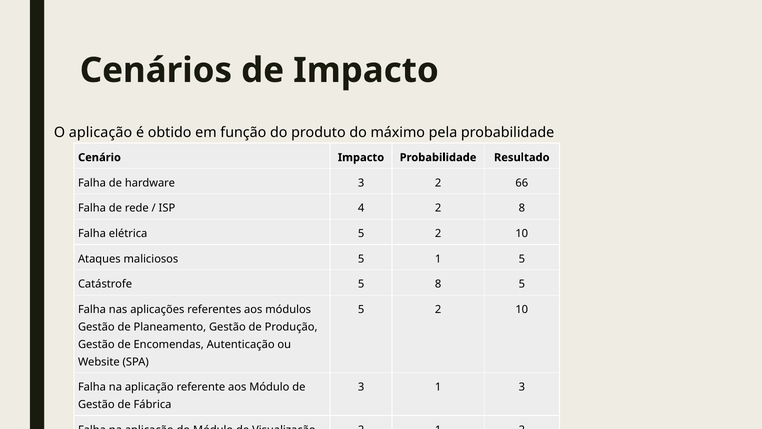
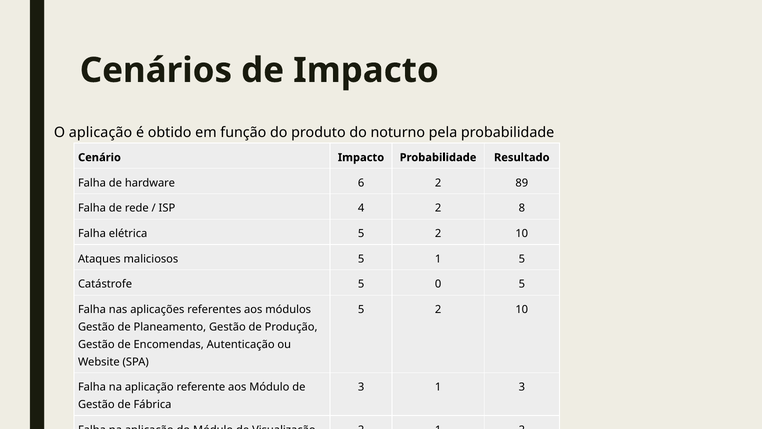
máximo: máximo -> noturno (398, 132)
hardware 3: 3 -> 6 (361, 183)
66: 66 -> 89 (522, 183)
5 8: 8 -> 0 (438, 284)
